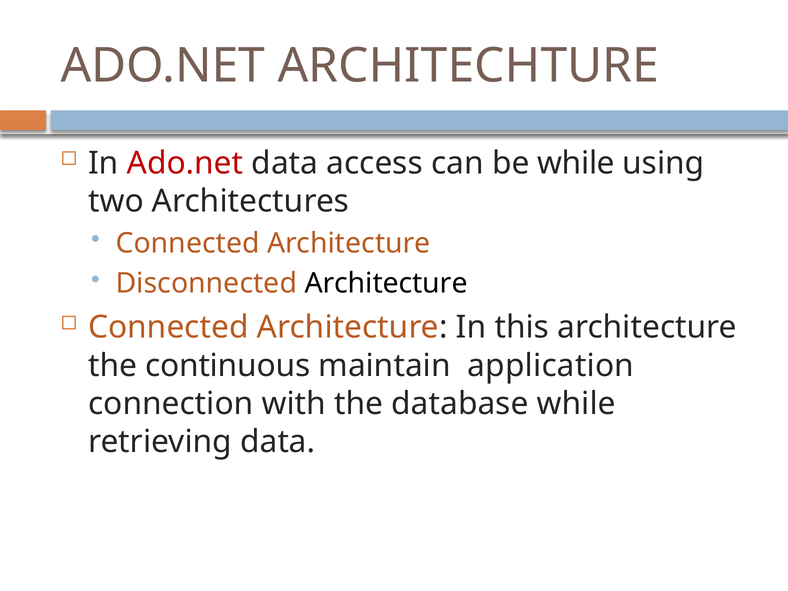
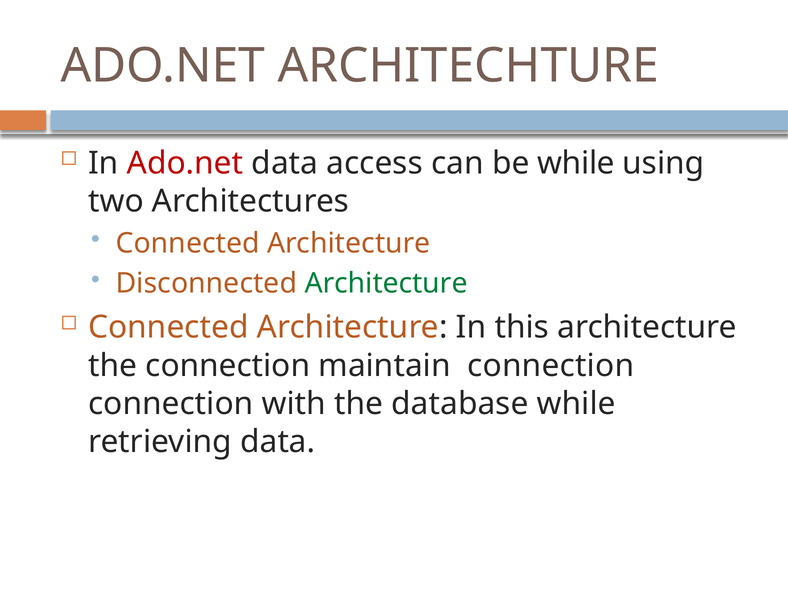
Architecture colour: black -> green (386, 283)
the continuous: continuous -> connection (228, 366)
maintain application: application -> connection (551, 366)
